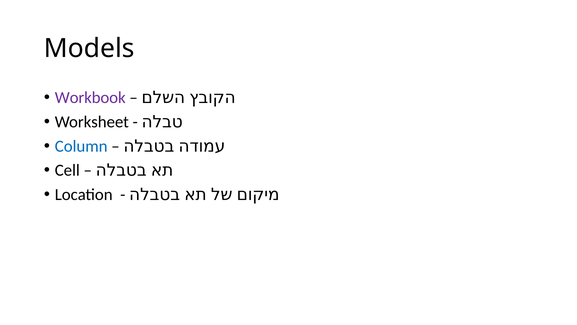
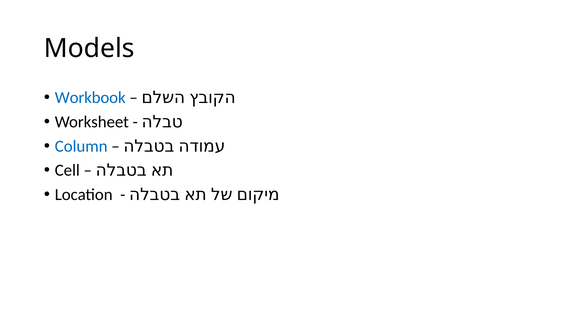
Workbook colour: purple -> blue (90, 98)
